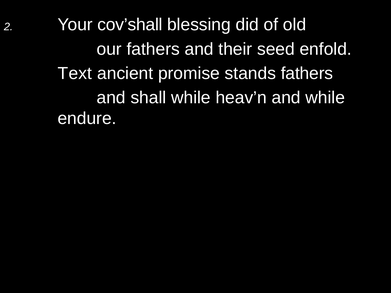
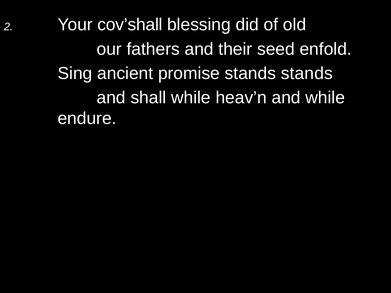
Text: Text -> Sing (75, 73)
stands fathers: fathers -> stands (307, 73)
